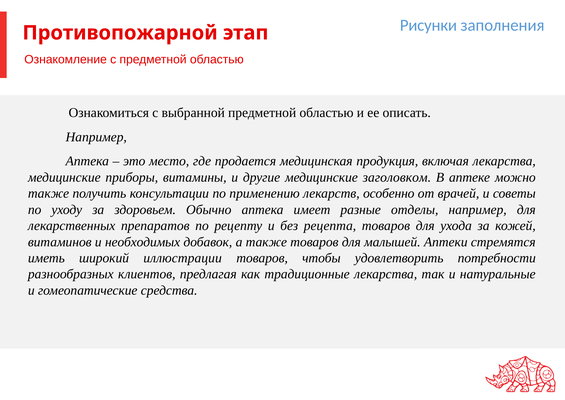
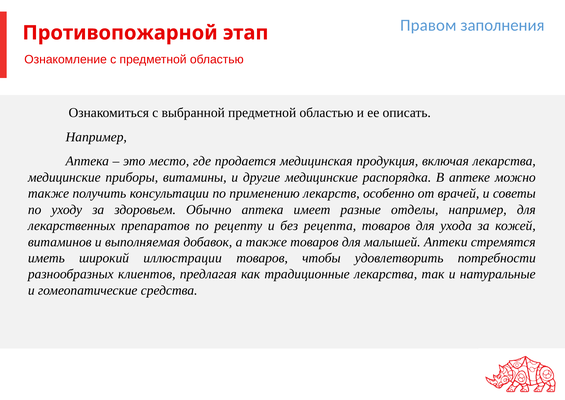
Рисунки: Рисунки -> Правом (428, 25)
заголовком: заголовком -> распорядка (397, 177)
необходимых: необходимых -> выполняемая (143, 242)
